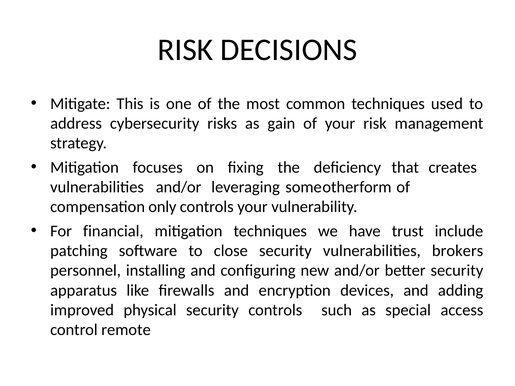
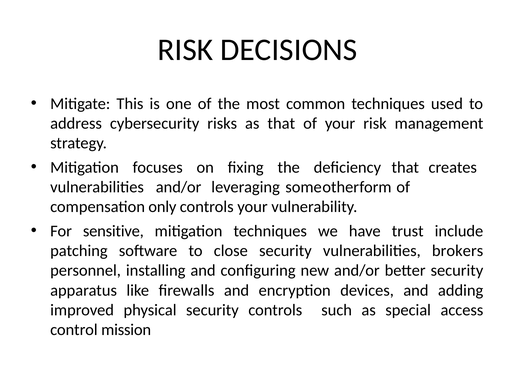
as gain: gain -> that (281, 123)
financial: financial -> sensitive (113, 231)
remote: remote -> mission (126, 330)
